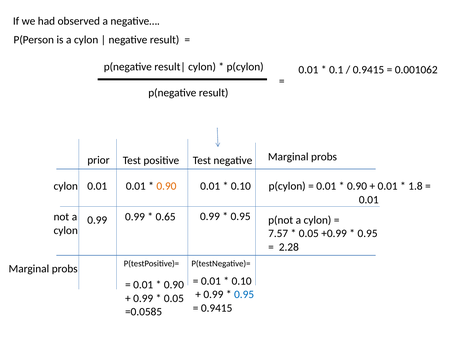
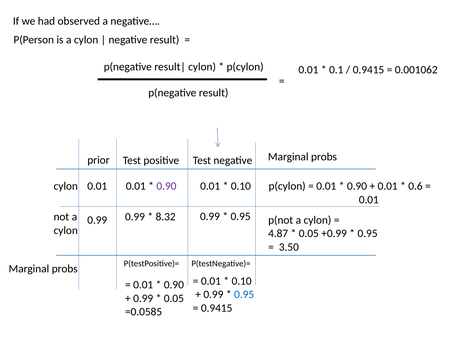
0.90 colour: orange -> purple (166, 186)
1.8: 1.8 -> 0.6 (415, 186)
0.65: 0.65 -> 8.32 (166, 217)
7.57: 7.57 -> 4.87 (278, 234)
2.28: 2.28 -> 3.50 (289, 247)
